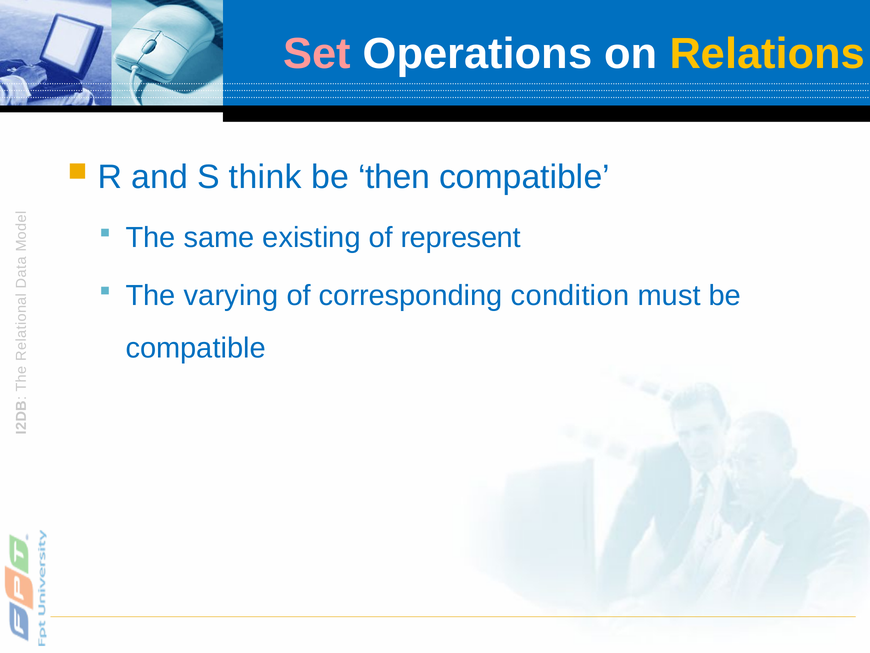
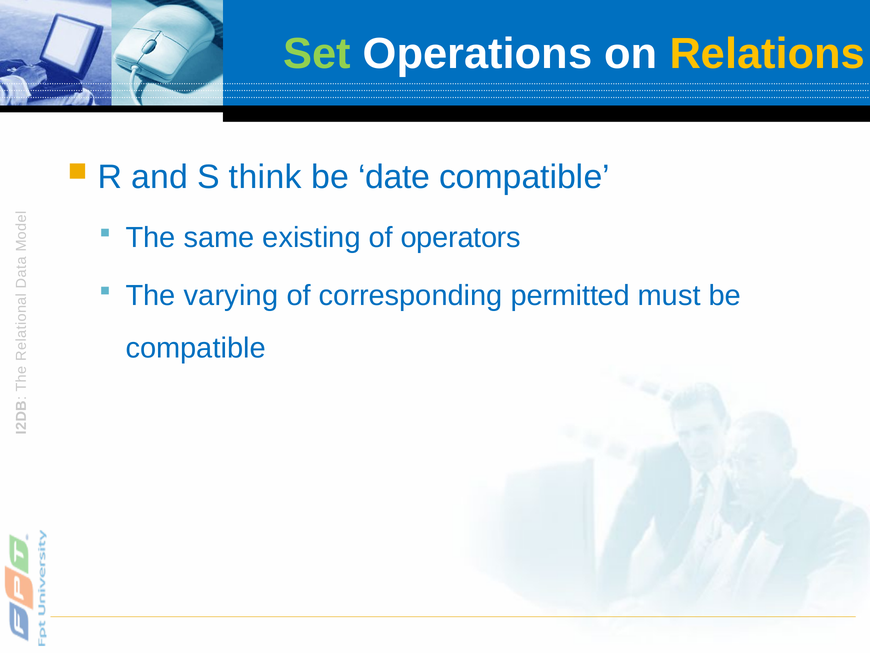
Set colour: pink -> light green (317, 54)
then: then -> date (394, 177)
represent: represent -> operators (461, 238)
condition: condition -> permitted (570, 296)
